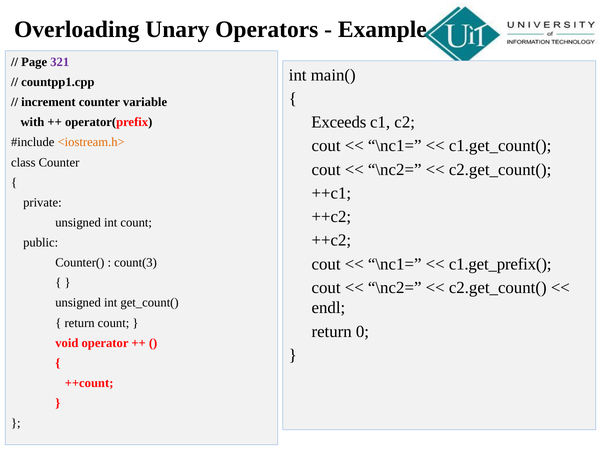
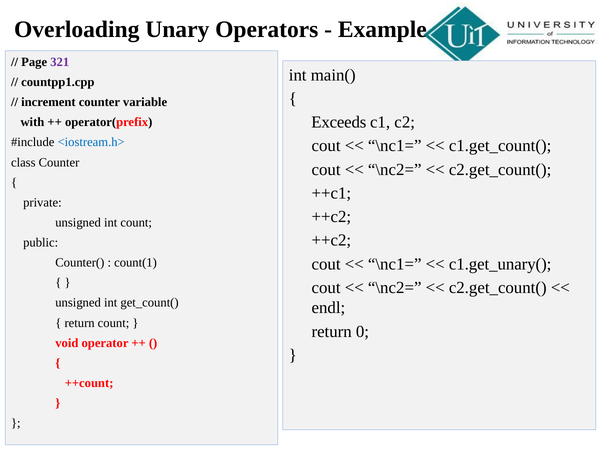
<iostream.h> colour: orange -> blue (91, 142)
c1.get_prefix(: c1.get_prefix( -> c1.get_unary( (500, 264)
count(3: count(3 -> count(1 (136, 262)
